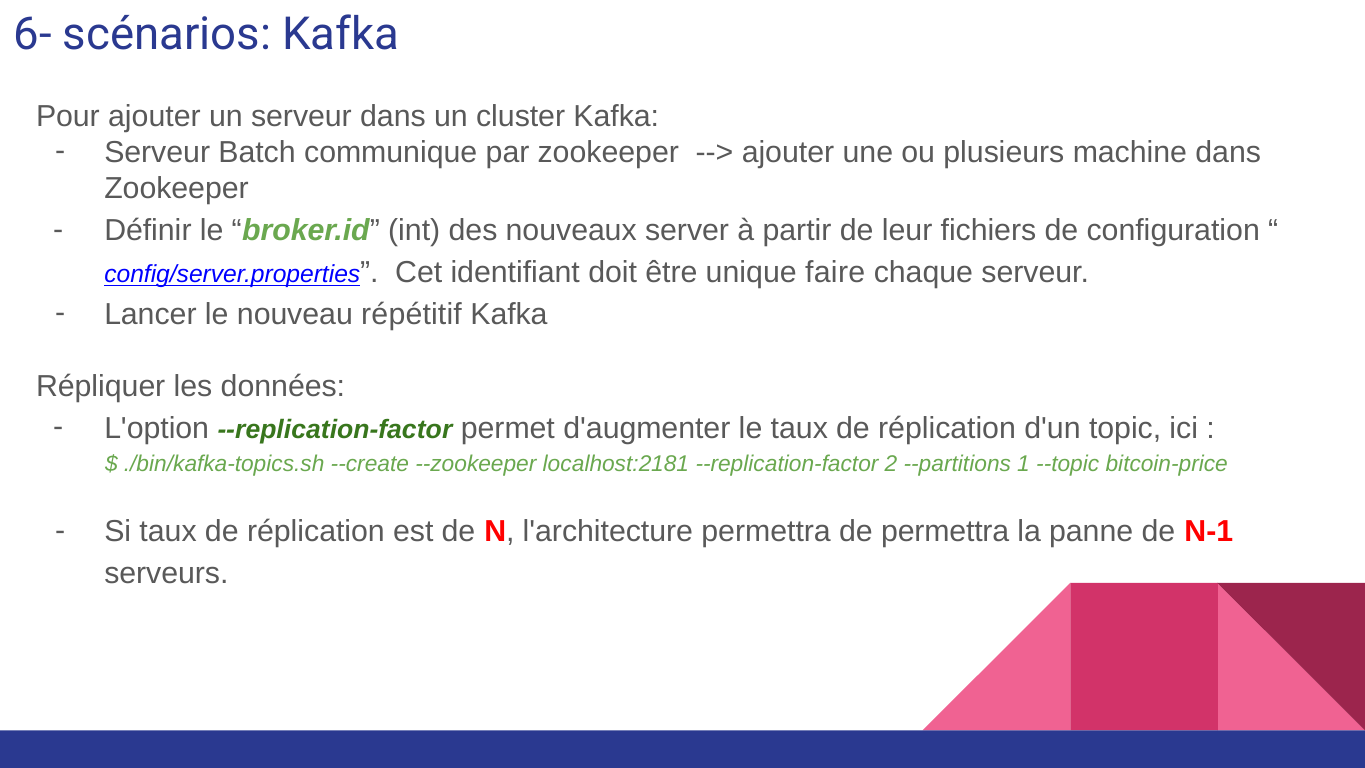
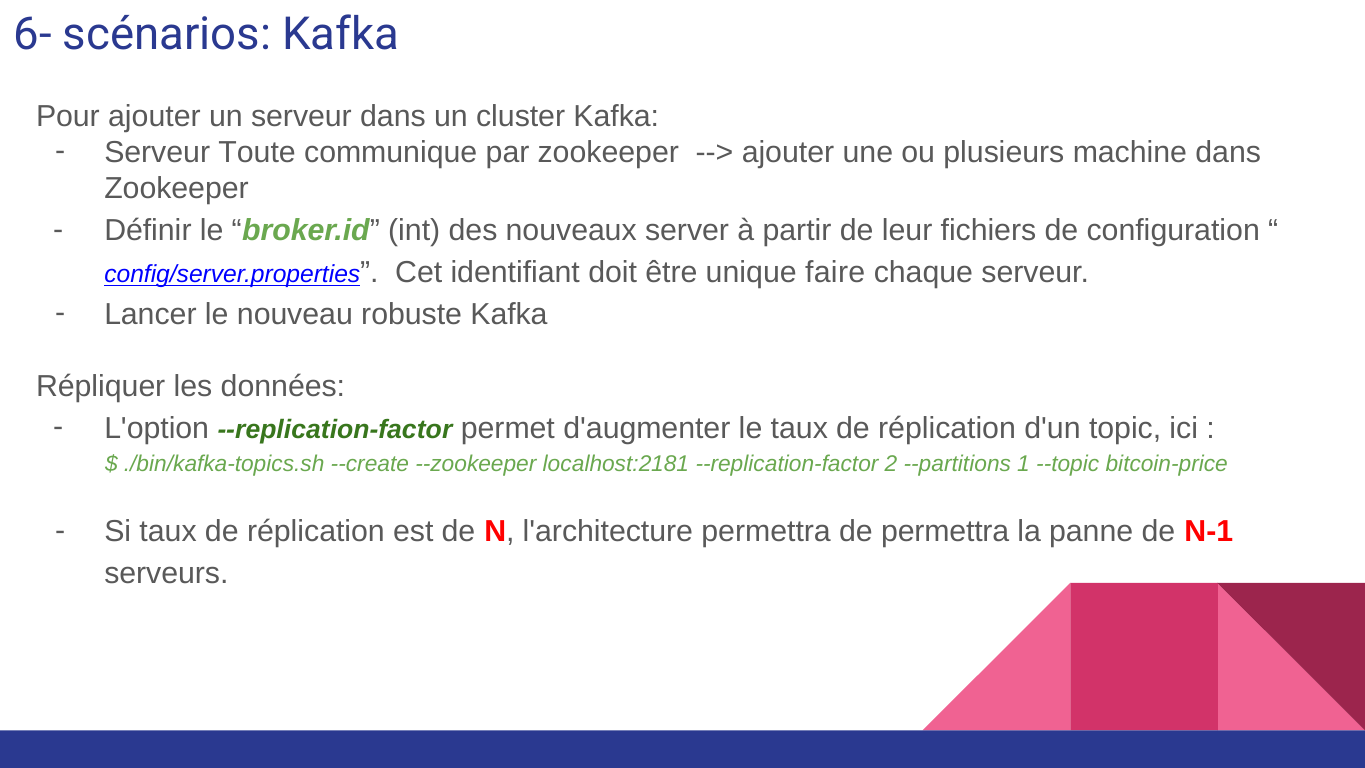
Batch: Batch -> Toute (257, 153)
répétitif: répétitif -> robuste (412, 314)
